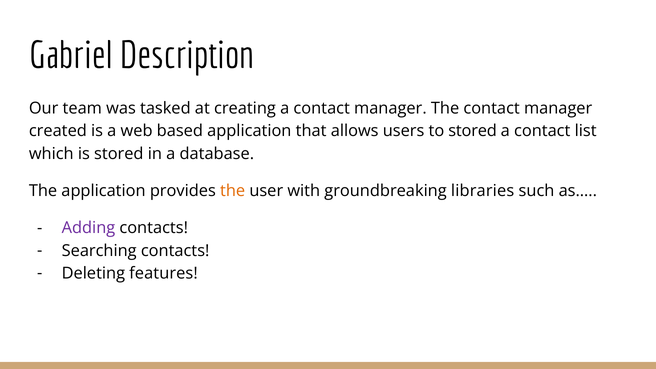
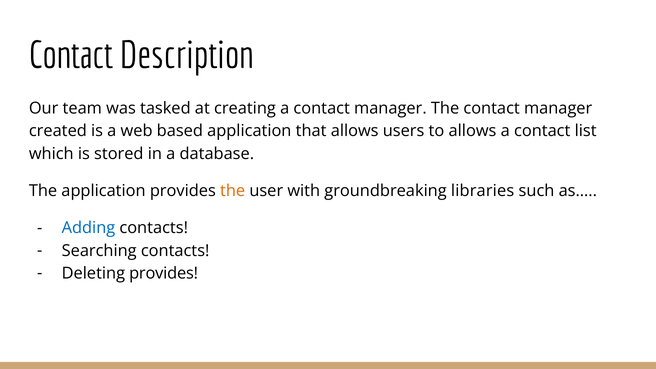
Gabriel: Gabriel -> Contact (71, 55)
to stored: stored -> allows (472, 131)
Adding colour: purple -> blue (88, 228)
Deleting features: features -> provides (164, 273)
